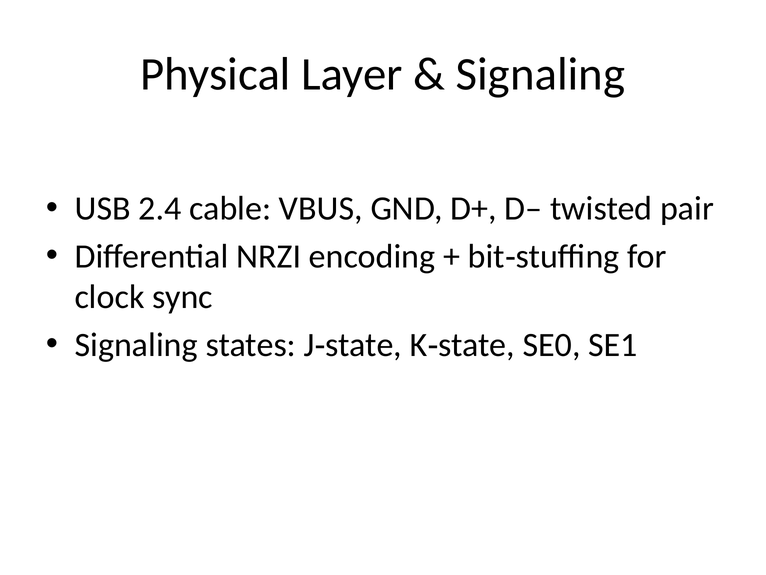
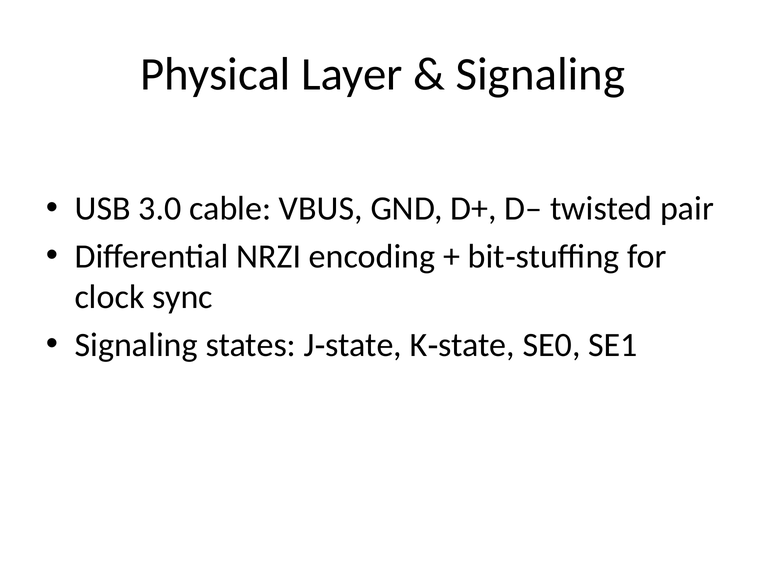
2.4: 2.4 -> 3.0 (160, 208)
